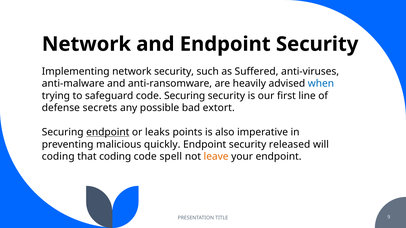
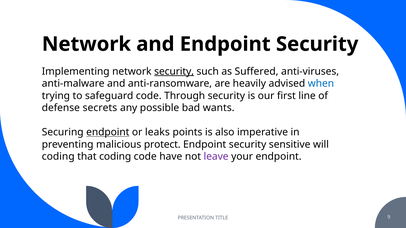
security underline: none -> present (174, 71)
code Securing: Securing -> Through (185, 96)
extort: extort -> wants (219, 108)
quickly: quickly -> protect (162, 145)
released: released -> sensitive (290, 145)
spell: spell -> have (171, 157)
leave colour: orange -> purple (216, 157)
